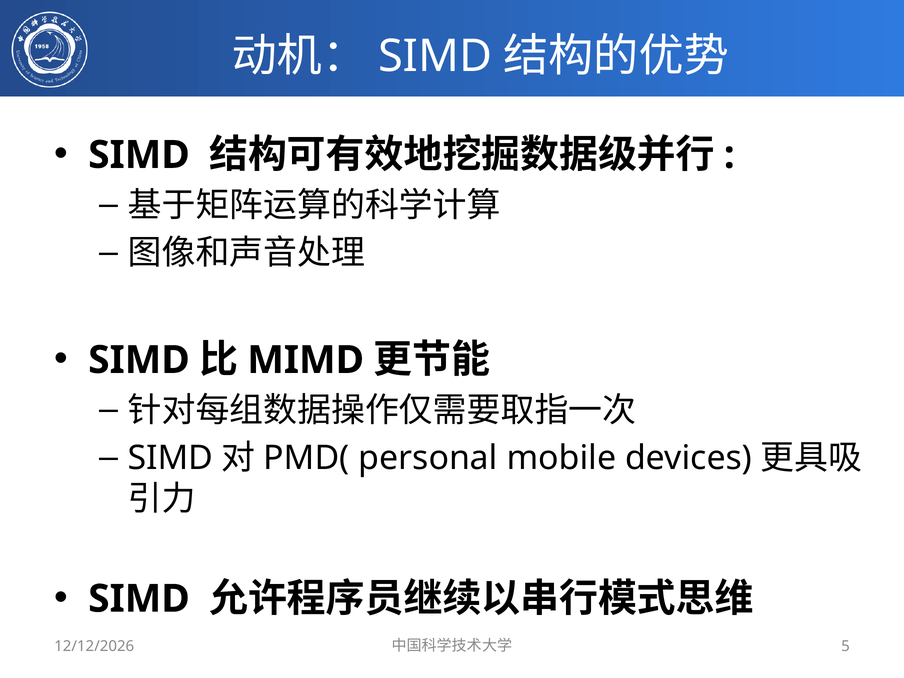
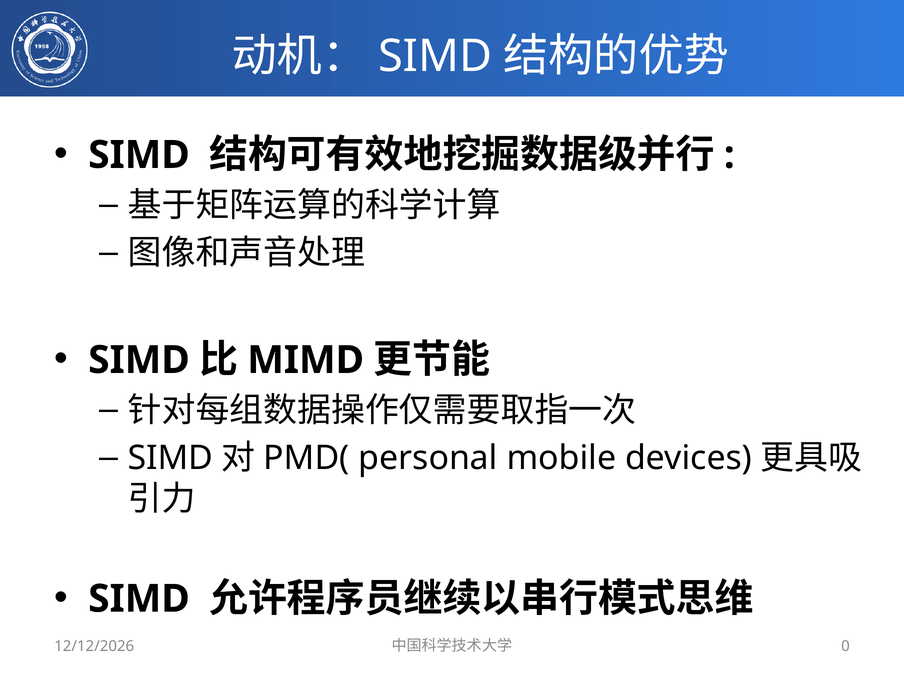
5: 5 -> 0 (845, 646)
